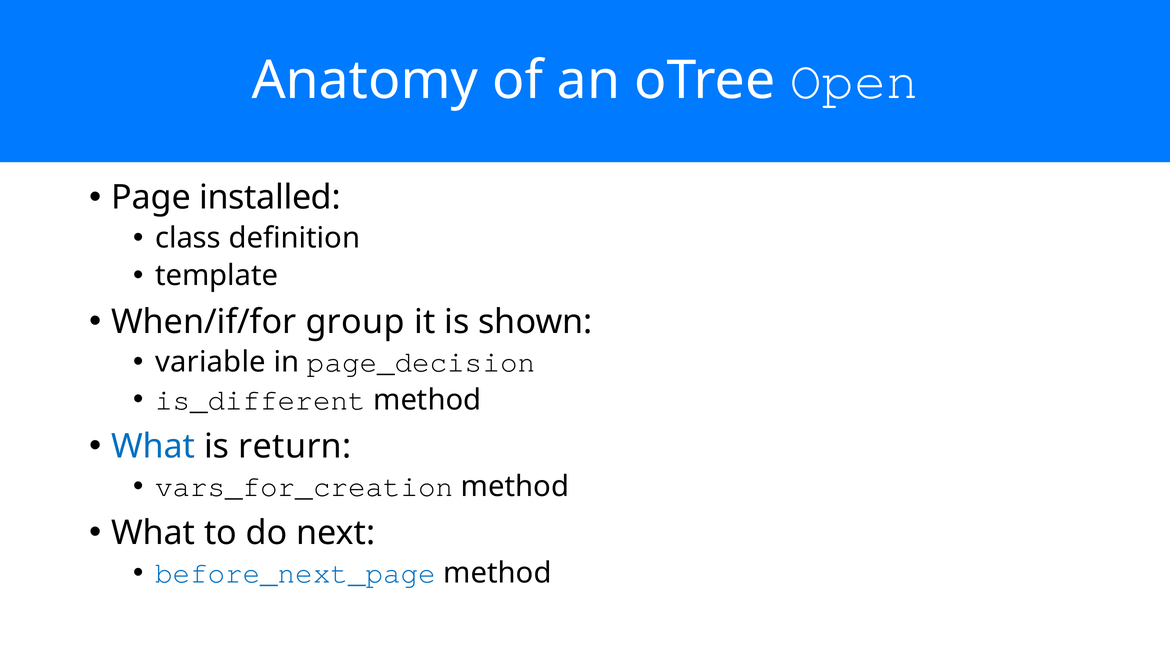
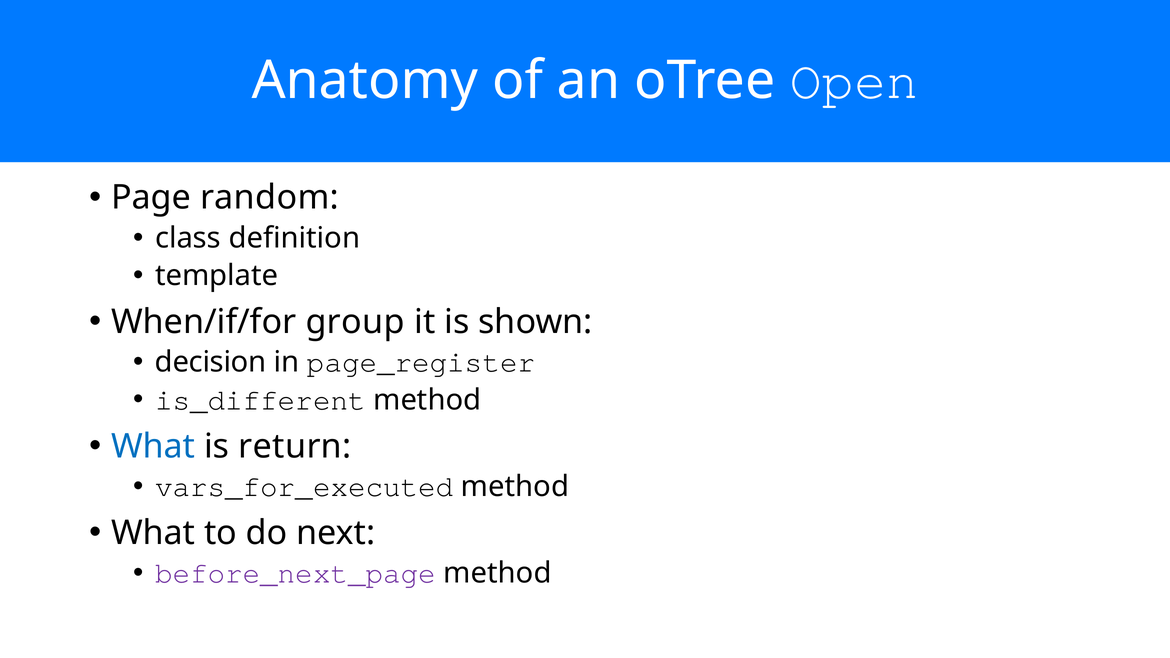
installed: installed -> random (270, 198)
variable: variable -> decision (211, 362)
page_decision: page_decision -> page_register (421, 362)
vars_for_creation: vars_for_creation -> vars_for_executed (304, 487)
before_next_page colour: blue -> purple (295, 573)
